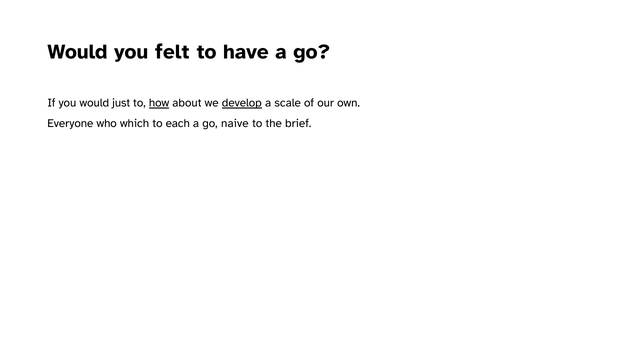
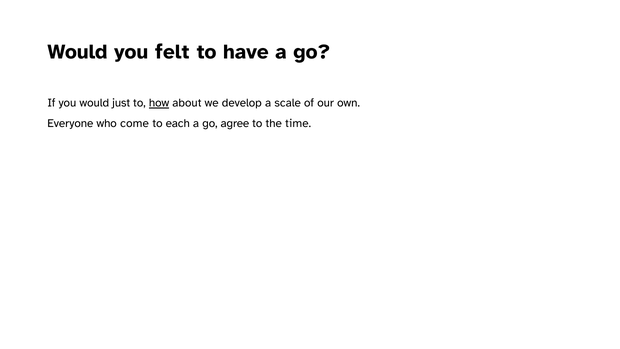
develop underline: present -> none (242, 103)
which: which -> come (135, 123)
naive: naive -> agree (235, 123)
brief: brief -> time (298, 123)
